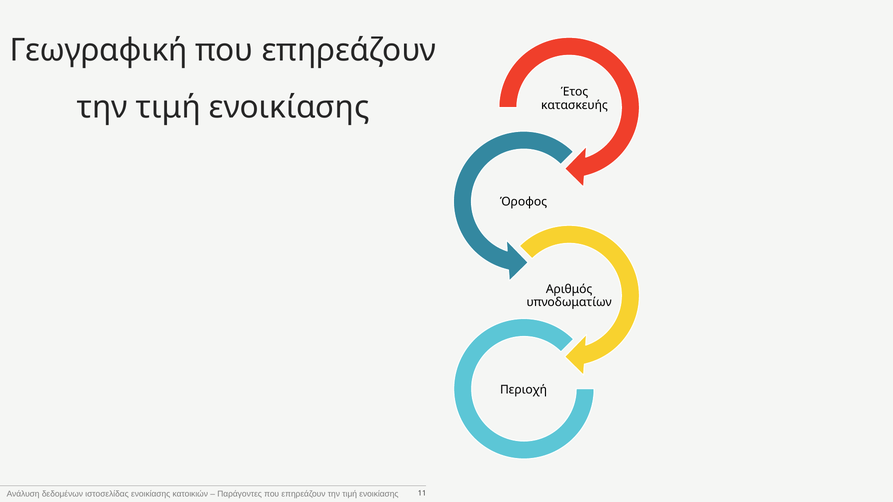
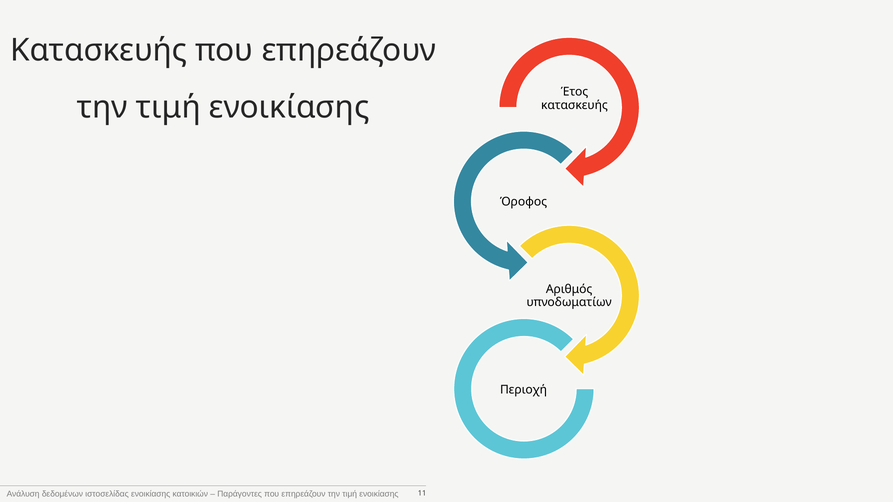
Γεωγραφική: Γεωγραφική -> Κατασκευής (99, 50)
